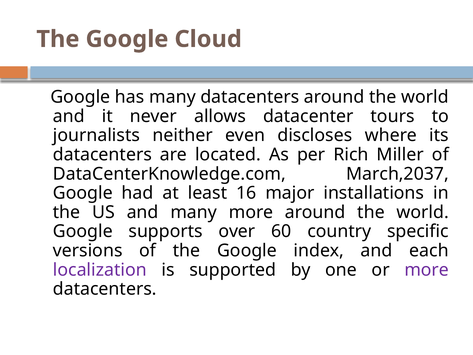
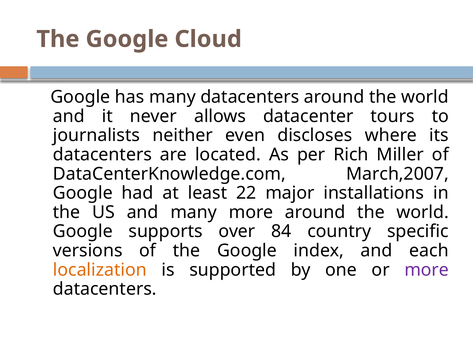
March,2037: March,2037 -> March,2007 (398, 174)
16: 16 -> 22 (246, 193)
60: 60 -> 84 (281, 231)
localization colour: purple -> orange (100, 270)
